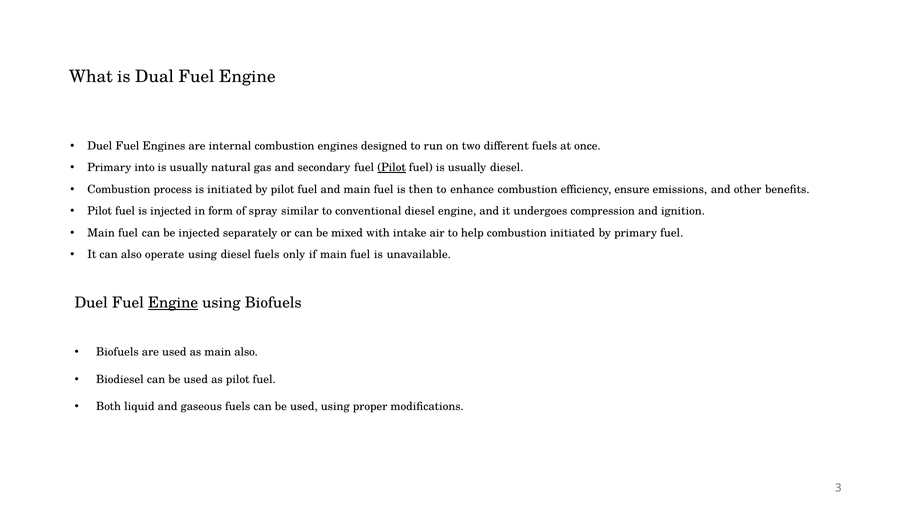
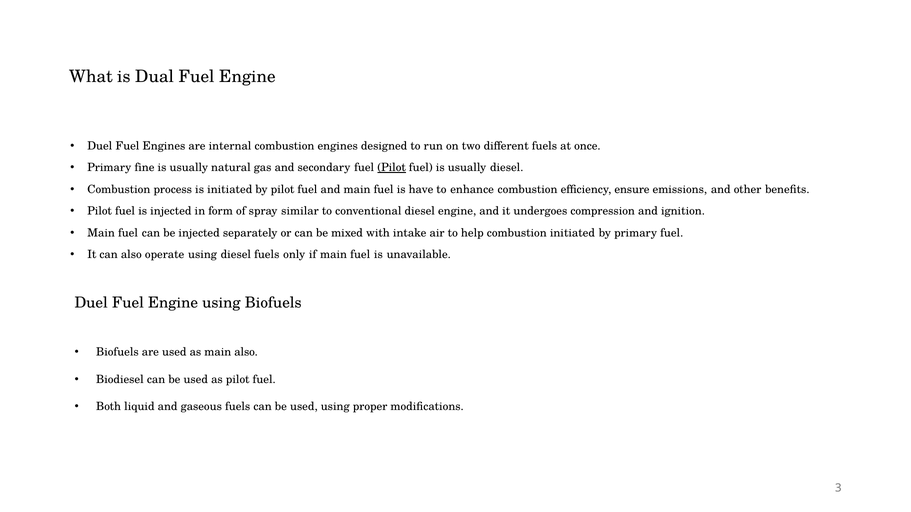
into: into -> fine (144, 168)
then: then -> have (421, 189)
Engine underline: present -> none (173, 303)
